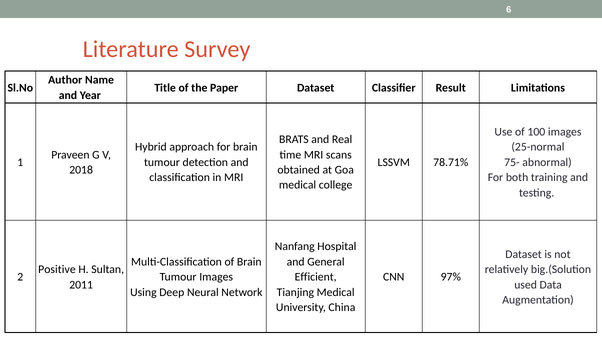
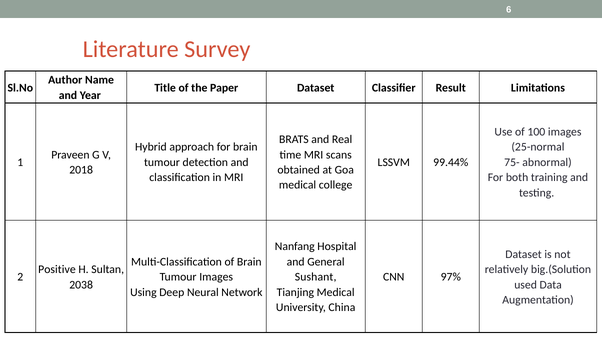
78.71%: 78.71% -> 99.44% (451, 163)
Efficient: Efficient -> Sushant (316, 278)
2011: 2011 -> 2038 (81, 285)
